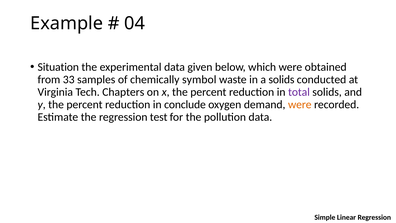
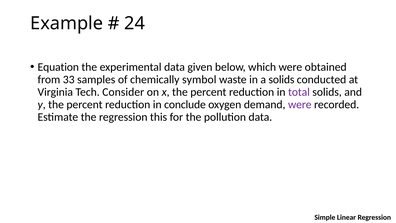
04: 04 -> 24 (135, 23)
Situation: Situation -> Equation (58, 67)
Chapters: Chapters -> Consider (123, 92)
were colour: orange -> purple (300, 104)
test: test -> this (159, 117)
